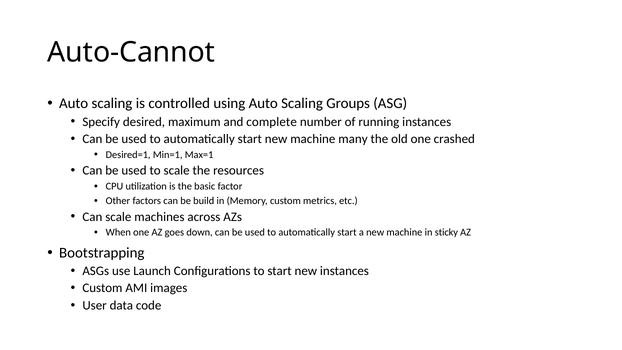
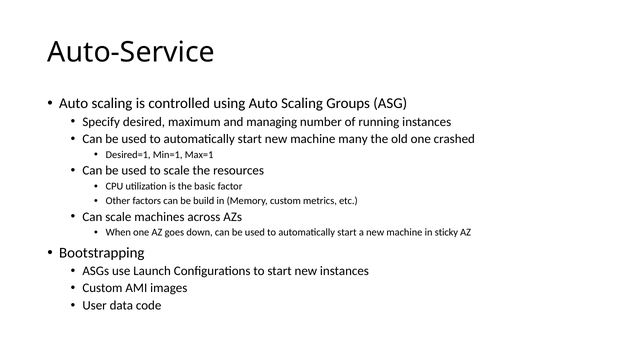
Auto-Cannot: Auto-Cannot -> Auto-Service (131, 52)
complete: complete -> managing (272, 122)
